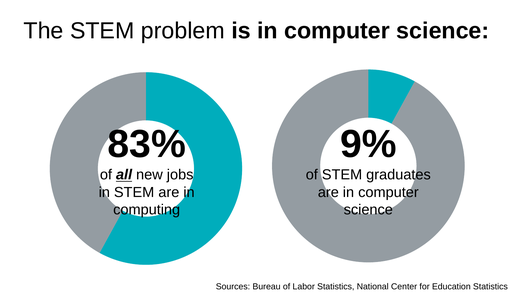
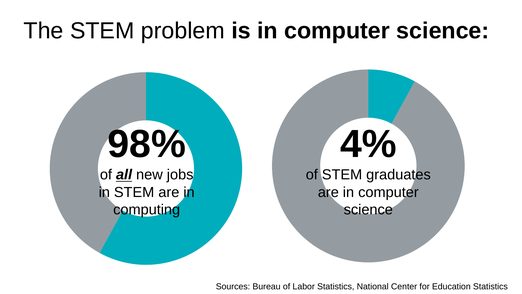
83%: 83% -> 98% (147, 144)
9%: 9% -> 4% (368, 144)
